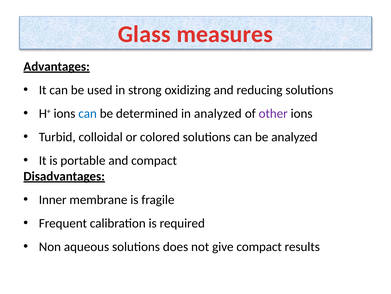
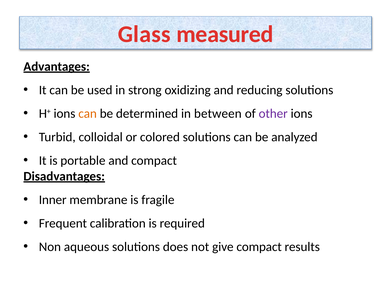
measures: measures -> measured (225, 34)
can colour: blue -> orange (88, 113)
in analyzed: analyzed -> between (218, 113)
